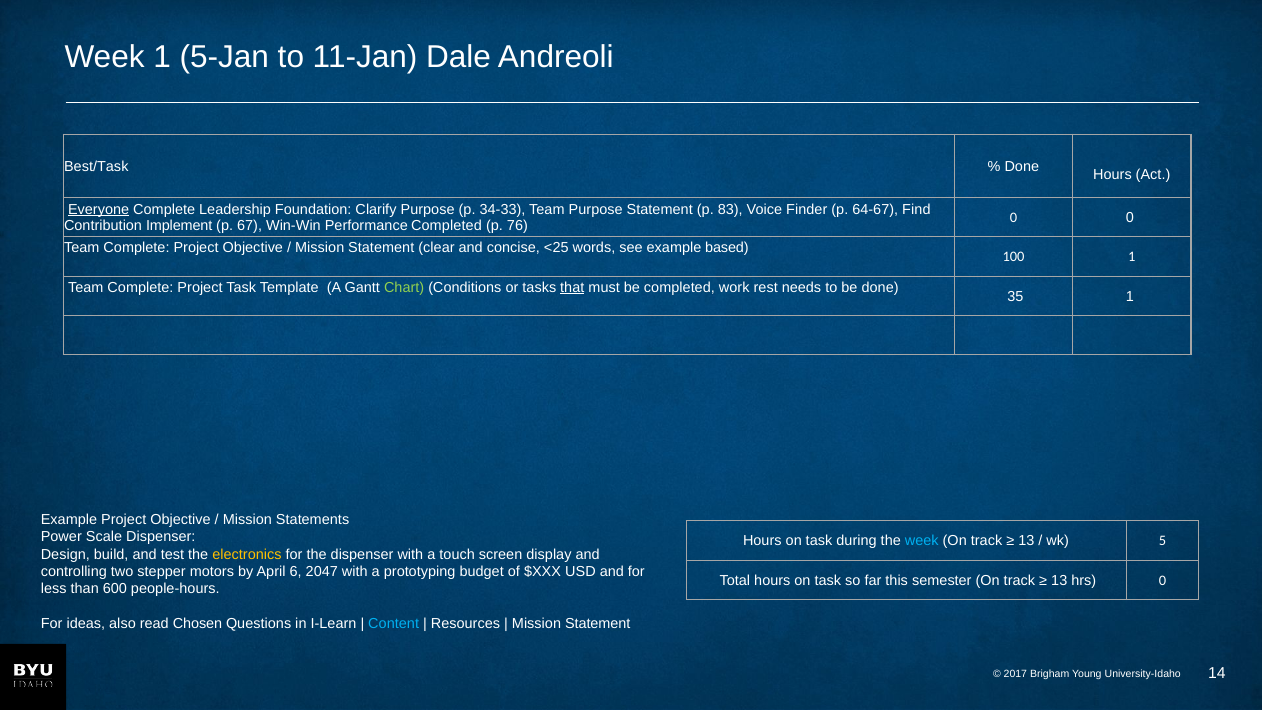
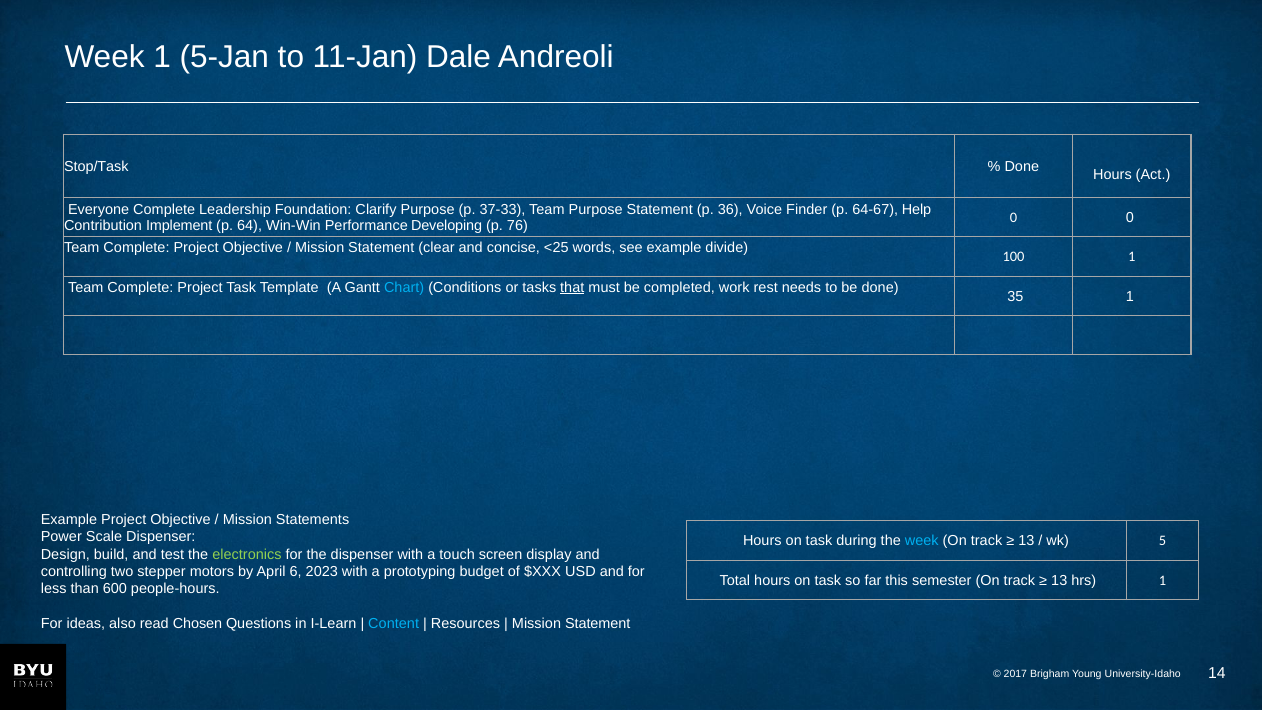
Best/Task: Best/Task -> Stop/Task (96, 166)
Everyone underline: present -> none (99, 210)
34-33: 34-33 -> 37-33 (503, 210)
83: 83 -> 36 (730, 210)
Find: Find -> Help (917, 210)
67: 67 -> 64 (250, 226)
Performance Completed: Completed -> Developing (447, 226)
based: based -> divide (727, 248)
Chart colour: light green -> light blue (404, 288)
electronics colour: yellow -> light green (247, 554)
2047: 2047 -> 2023 (322, 572)
hrs 0: 0 -> 1 (1163, 580)
